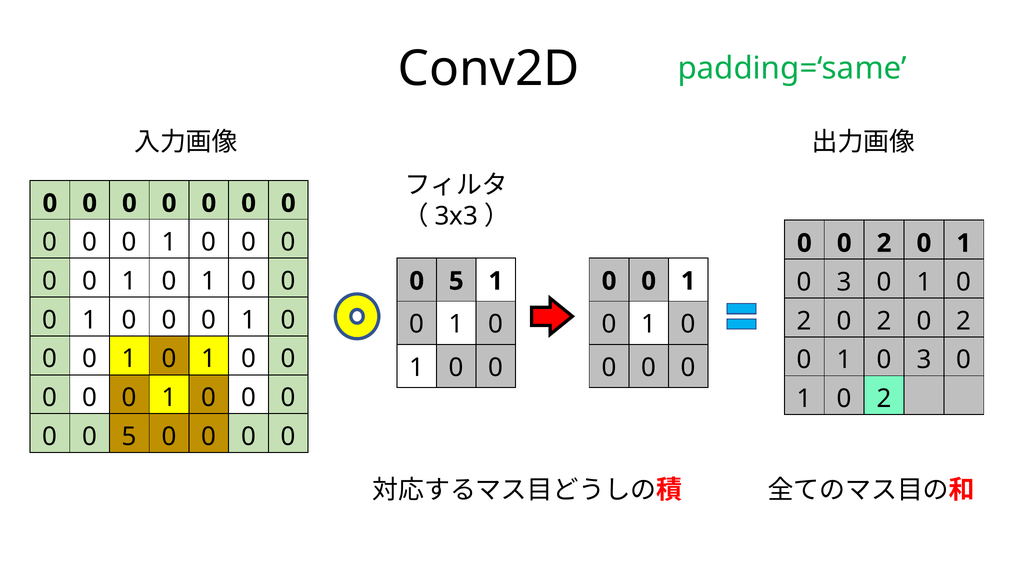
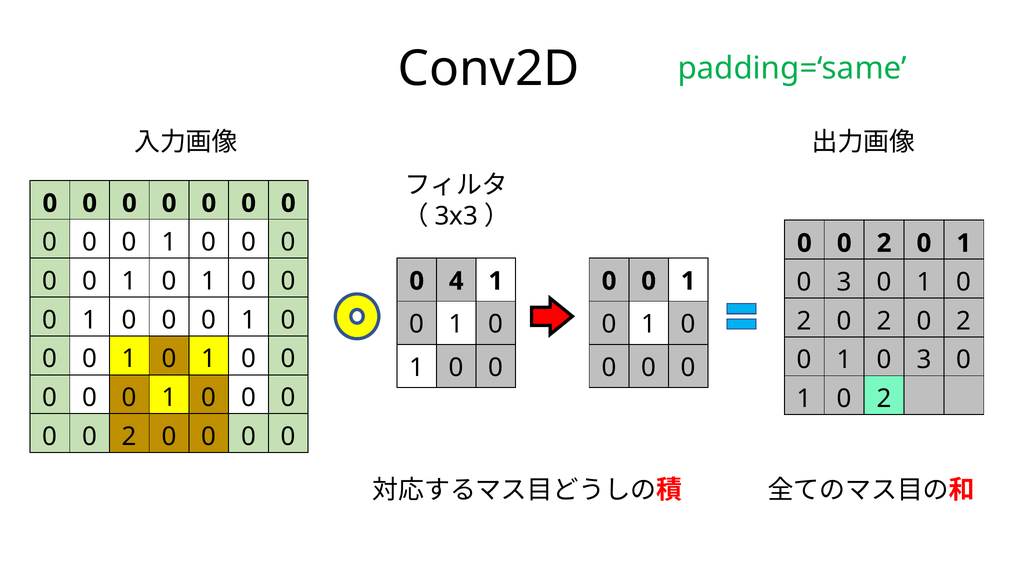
5: 5 -> 4 (456, 281)
5: 5 -> 2 (129, 437)
